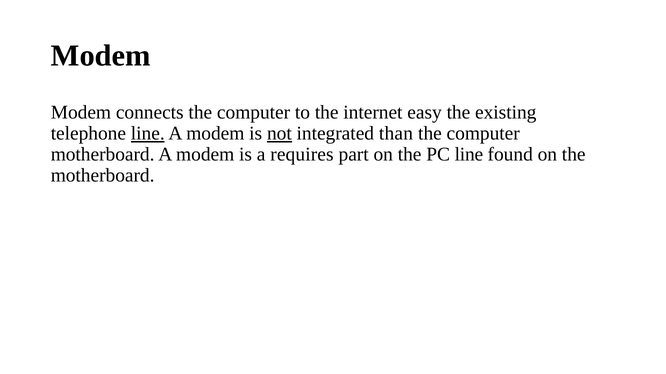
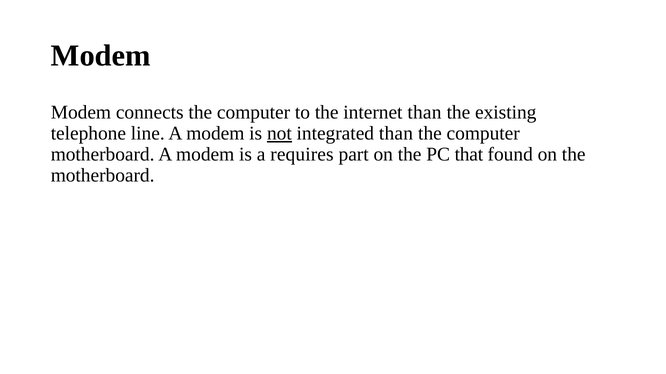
internet easy: easy -> than (424, 113)
line underline: present -> none (148, 134)
PC line: line -> that (469, 155)
